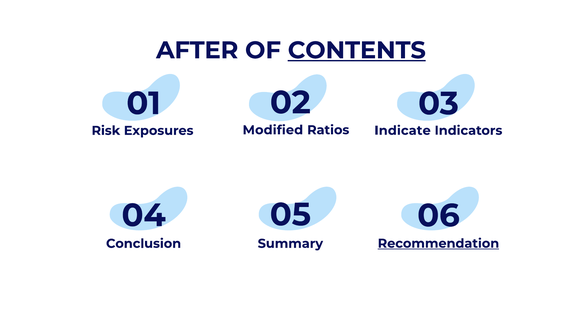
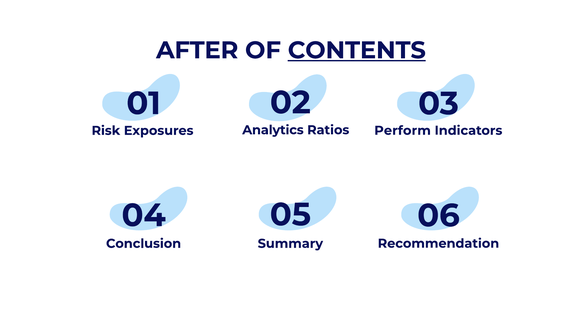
Modified: Modified -> Analytics (273, 130)
Indicate: Indicate -> Perform (403, 131)
Recommendation underline: present -> none (438, 244)
